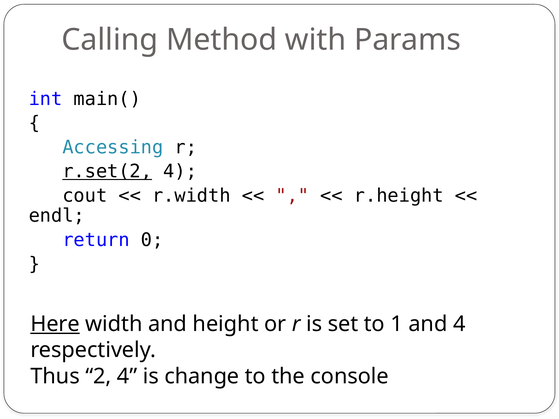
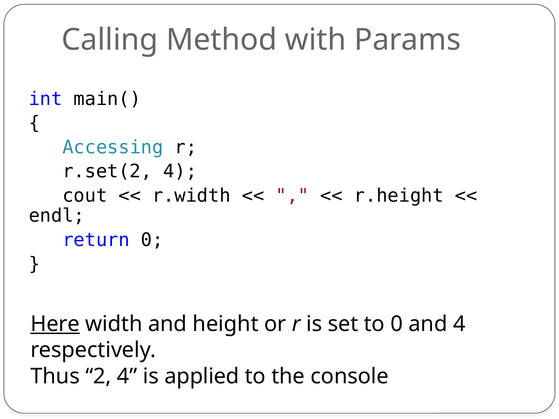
r.set(2 underline: present -> none (107, 172)
to 1: 1 -> 0 (397, 324)
change: change -> applied (202, 376)
